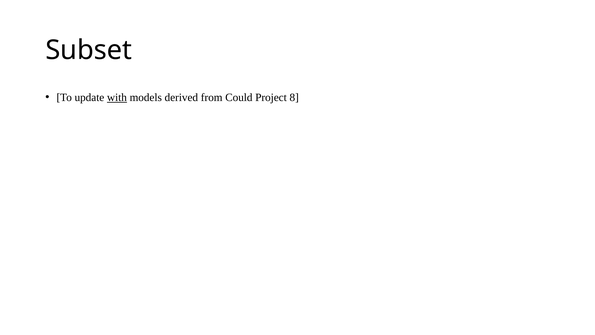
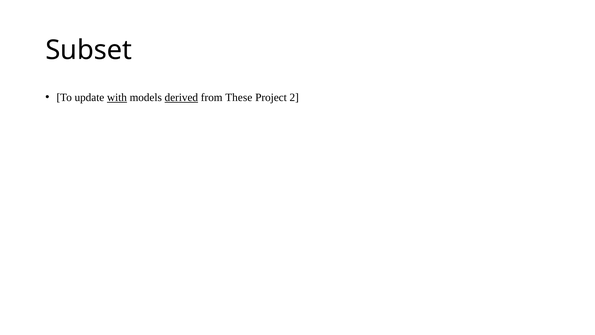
derived underline: none -> present (181, 97)
Could: Could -> These (239, 97)
8: 8 -> 2 (294, 97)
